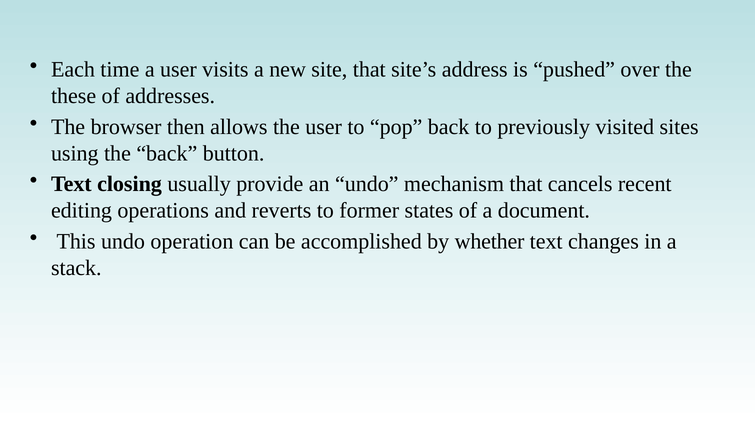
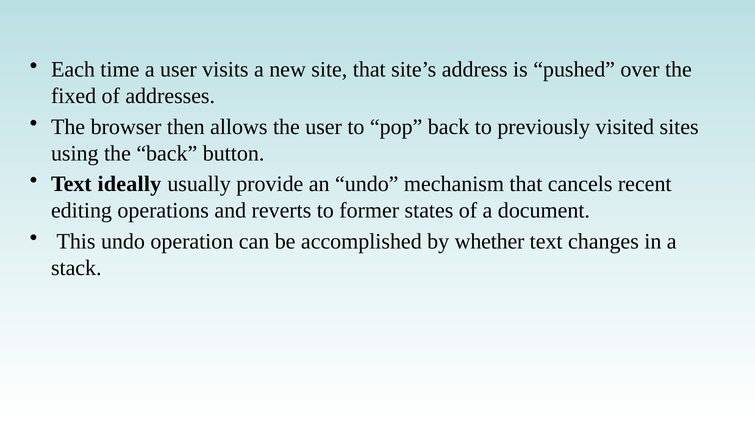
these: these -> fixed (74, 96)
closing: closing -> ideally (129, 184)
